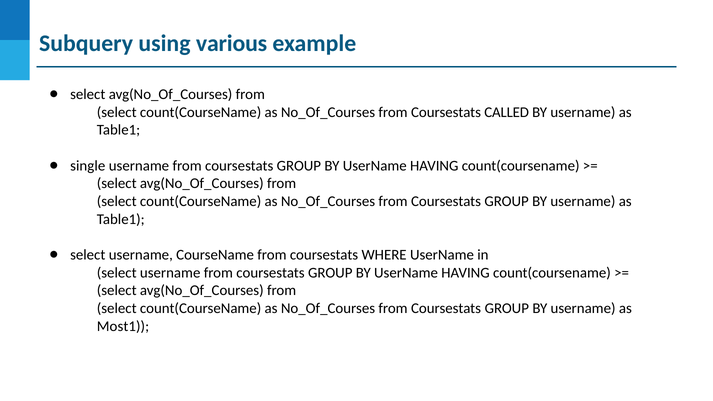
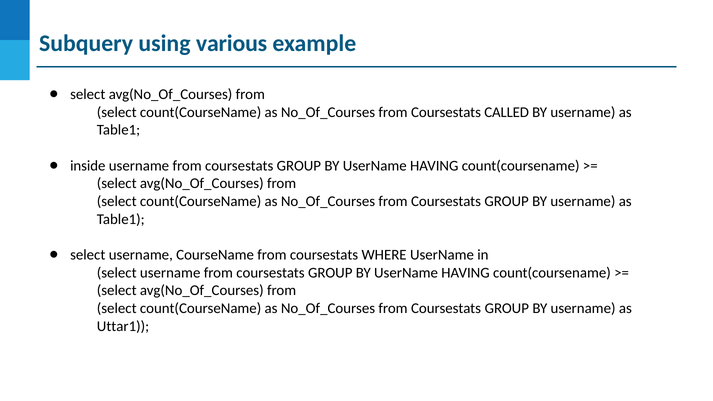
single: single -> inside (88, 166)
Most1: Most1 -> Uttar1 (123, 326)
